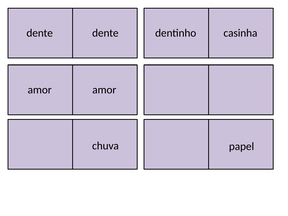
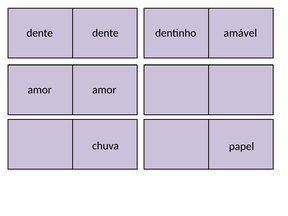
casinha: casinha -> amável (240, 33)
